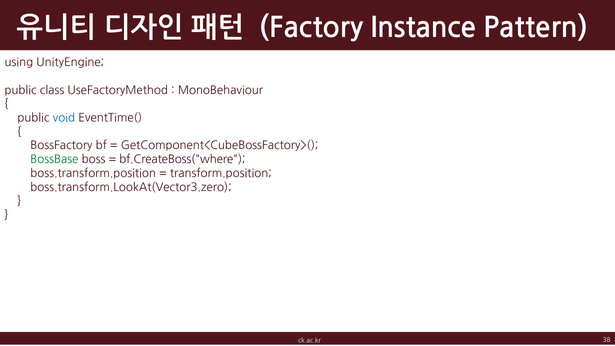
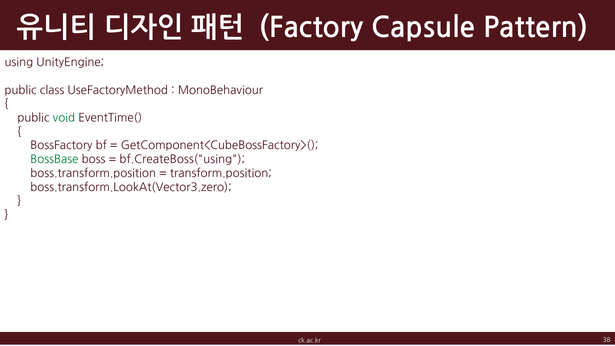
Instance: Instance -> Capsule (423, 28)
void colour: blue -> green (64, 118)
bf.CreateBoss("where: bf.CreateBoss("where -> bf.CreateBoss("using (182, 160)
